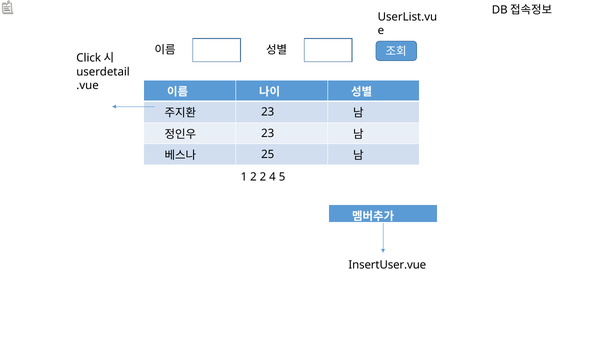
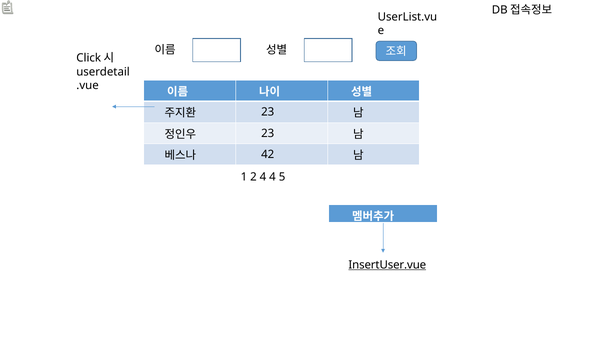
25: 25 -> 42 (268, 154)
2 2: 2 -> 4 (263, 177)
InsertUser.vue underline: none -> present (387, 265)
